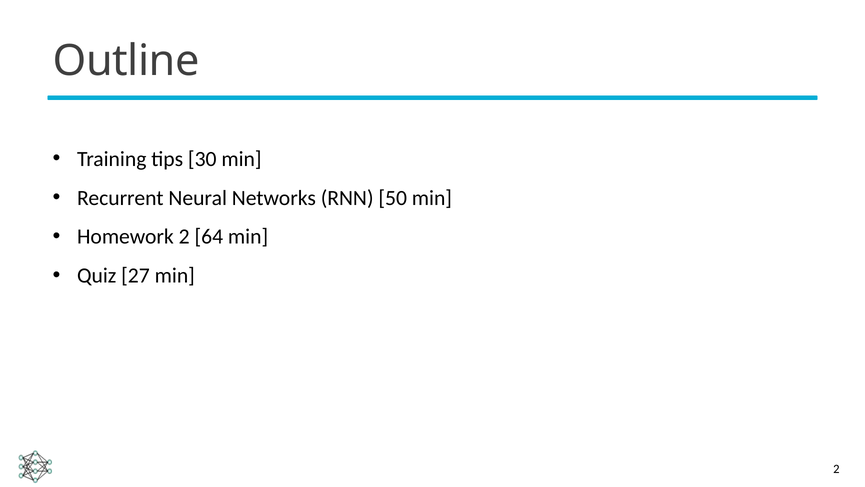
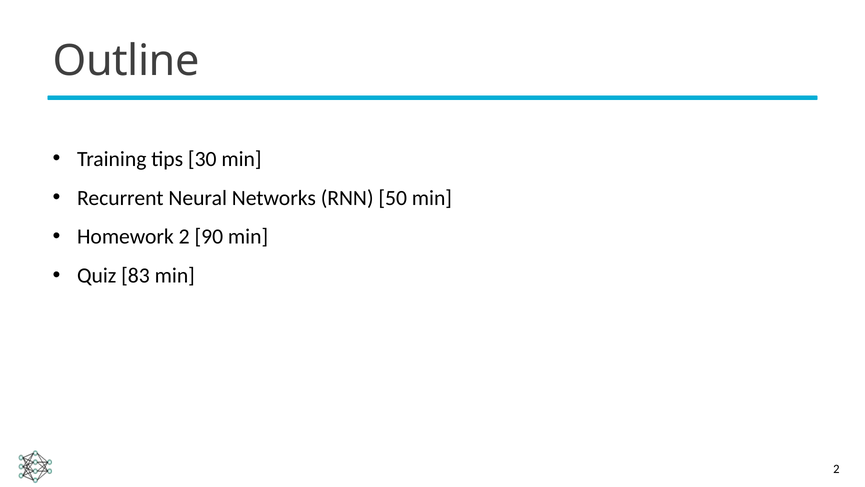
64: 64 -> 90 (209, 237)
27: 27 -> 83 (136, 276)
